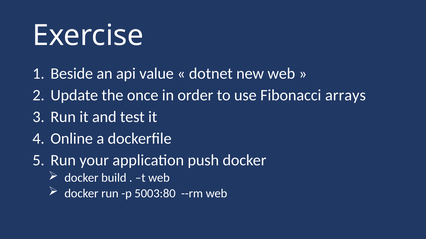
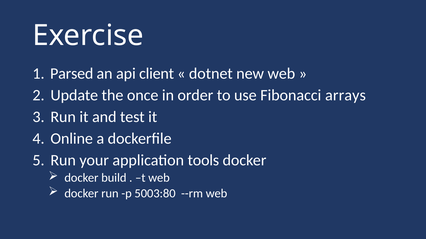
Beside: Beside -> Parsed (72, 74)
value: value -> client (157, 74)
push: push -> tools (203, 161)
